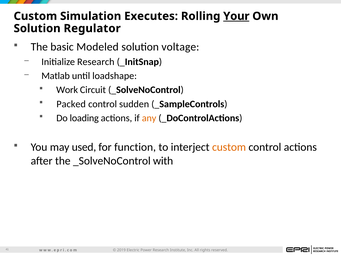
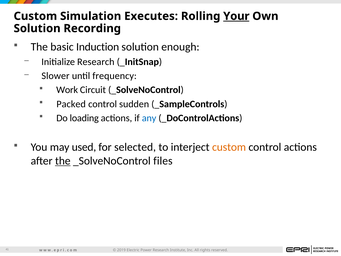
Regulator: Regulator -> Recording (92, 28)
Modeled: Modeled -> Induction (98, 47)
voltage: voltage -> enough (180, 47)
Matlab: Matlab -> Slower (56, 76)
loadshape: loadshape -> frequency (115, 76)
any colour: orange -> blue (149, 118)
function: function -> selected (135, 147)
the underline: none -> present (63, 161)
with: with -> files (163, 161)
